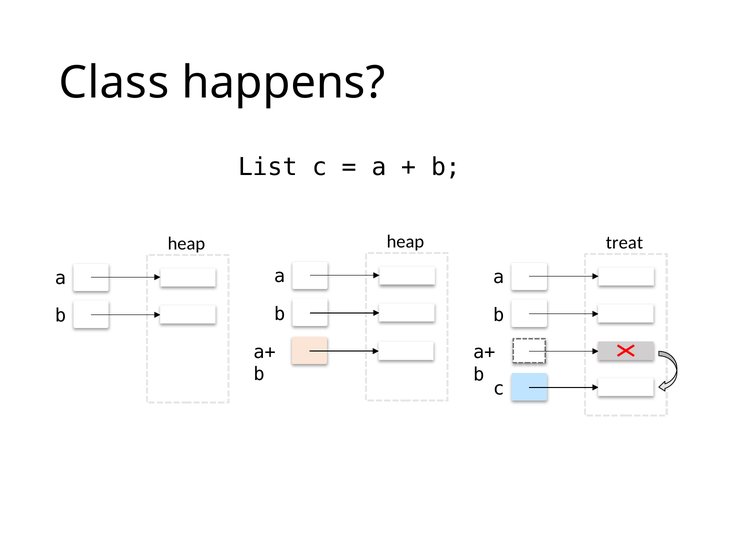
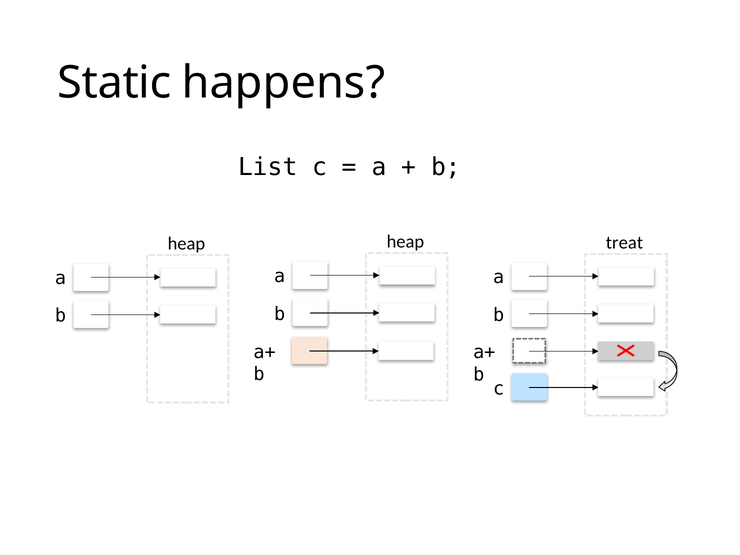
Class: Class -> Static (114, 83)
